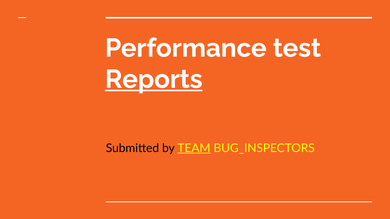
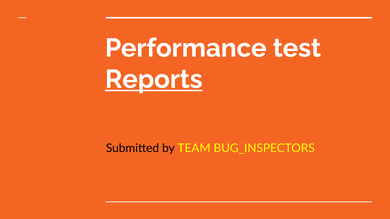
TEAM underline: present -> none (194, 148)
